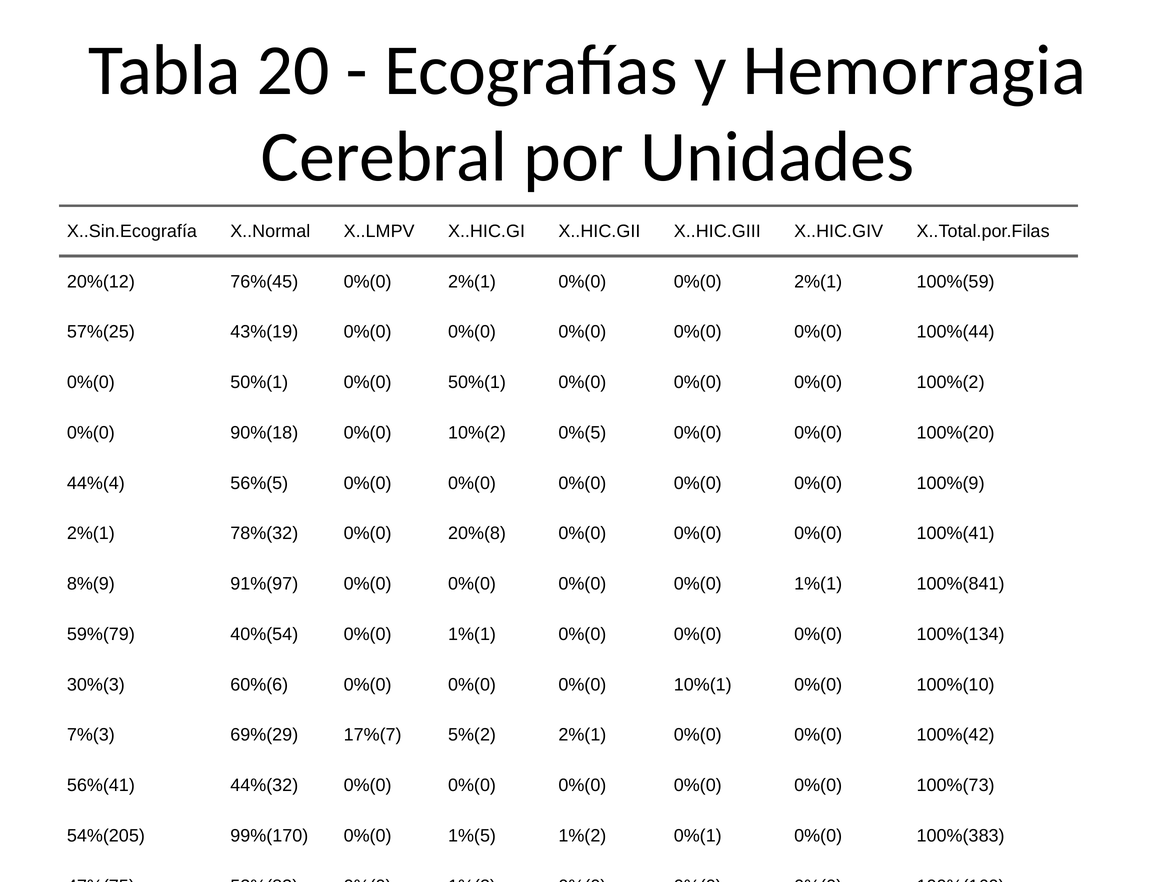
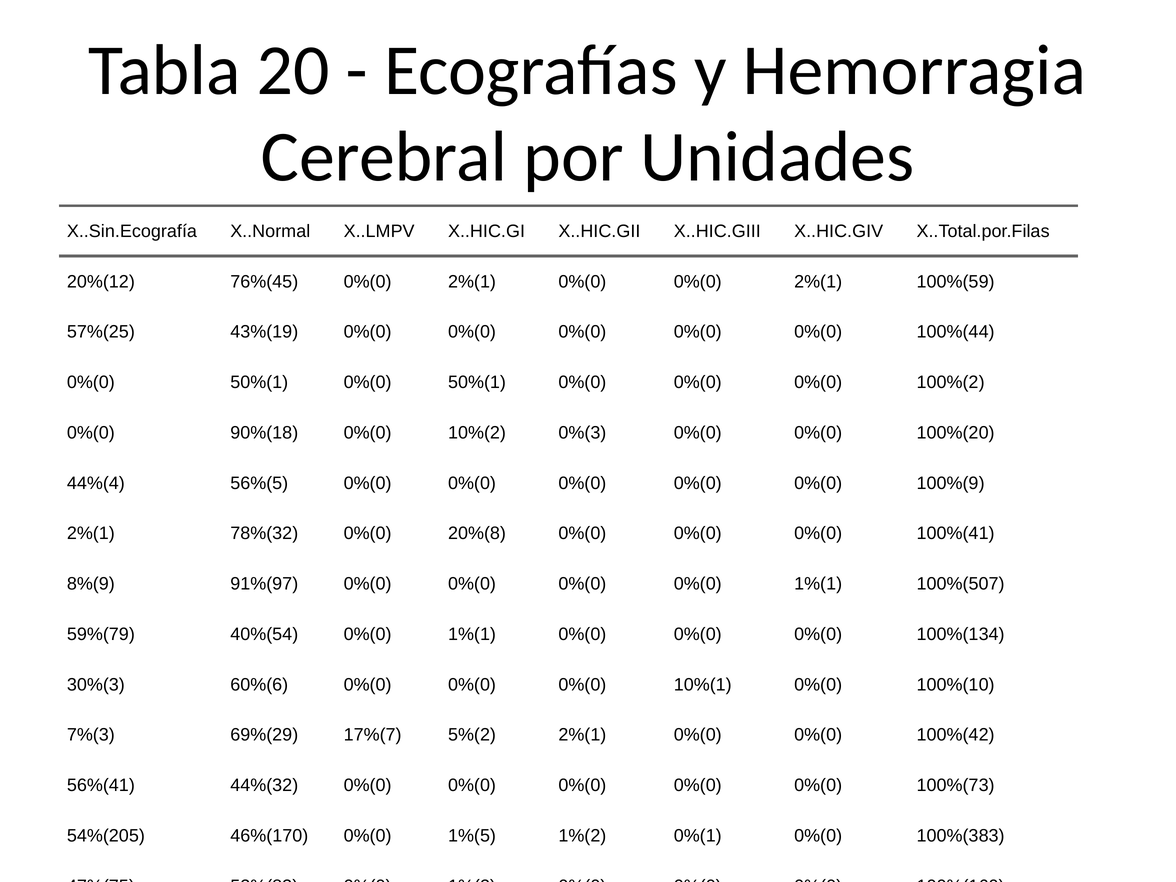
0%(5: 0%(5 -> 0%(3 (582, 433)
100%(841: 100%(841 -> 100%(507 (961, 584)
99%(170: 99%(170 -> 46%(170 (269, 836)
